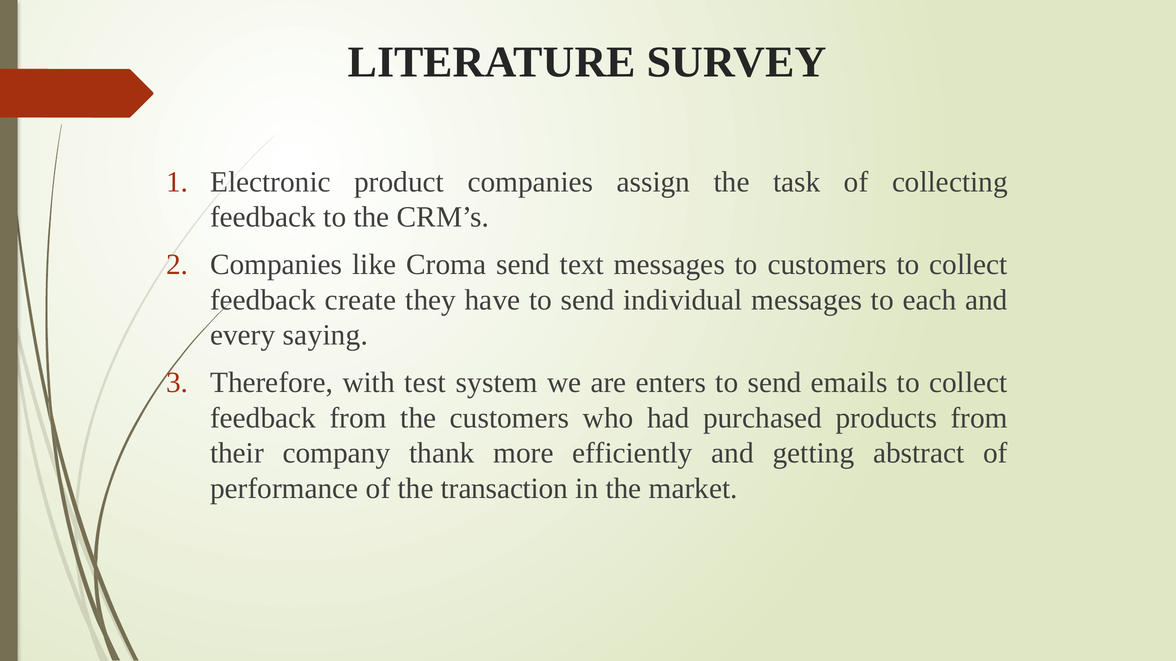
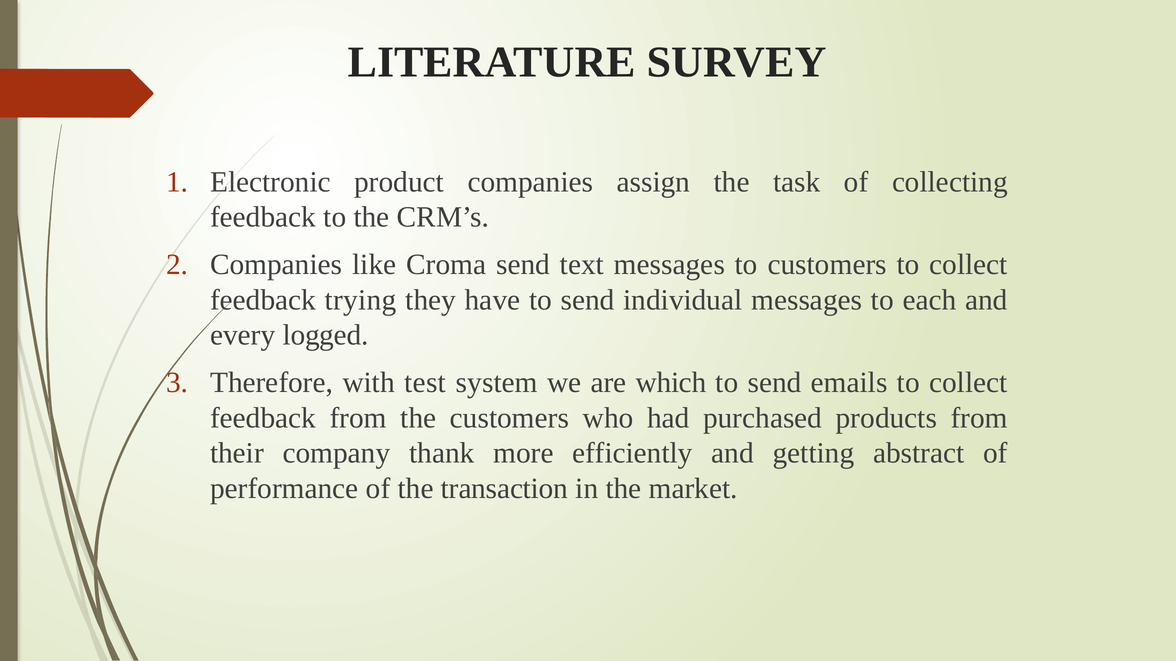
create: create -> trying (361, 300)
saying: saying -> logged (326, 335)
enters: enters -> which (671, 383)
